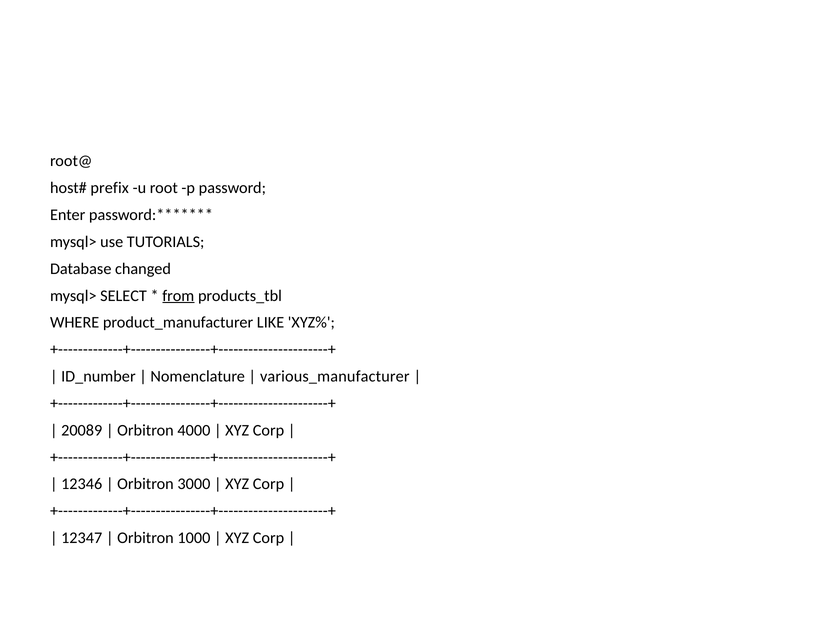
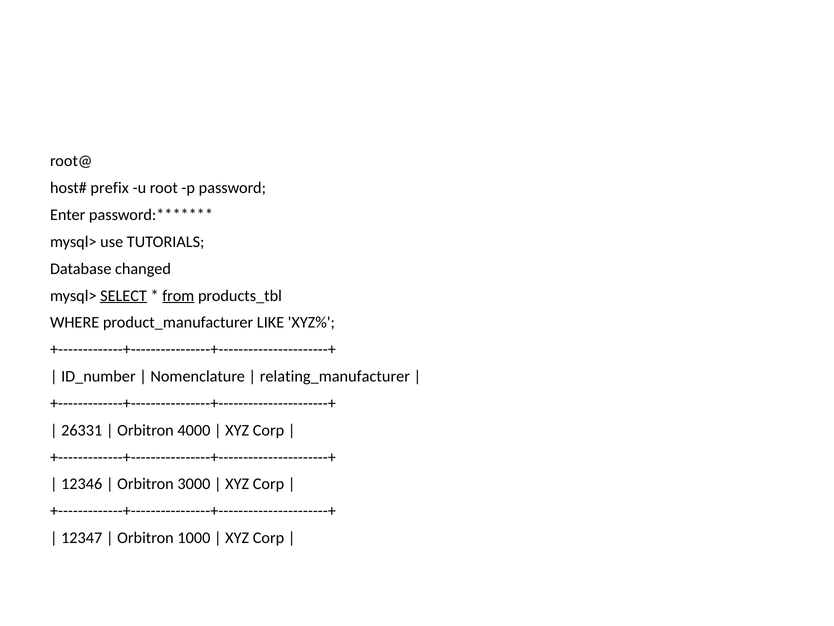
SELECT underline: none -> present (124, 295)
various_manufacturer: various_manufacturer -> relating_manufacturer (335, 376)
20089: 20089 -> 26331 (82, 430)
